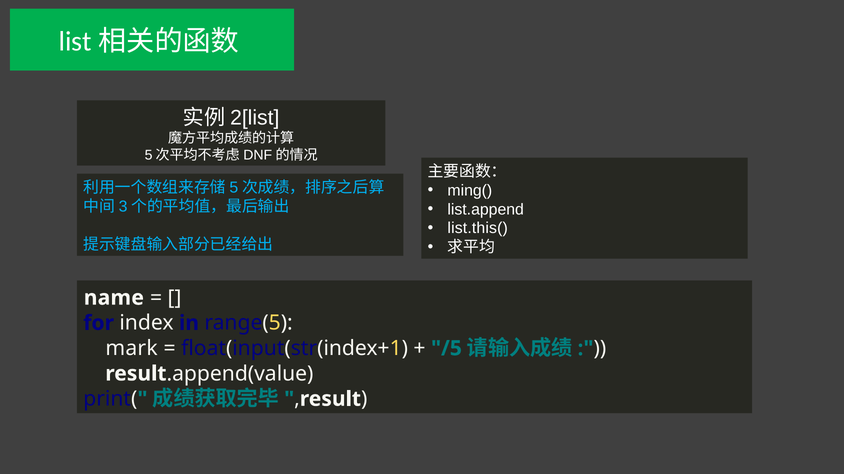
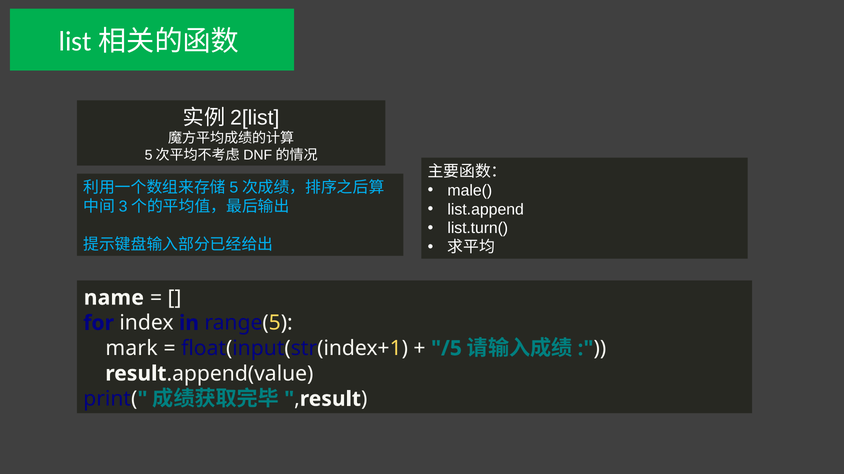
ming(: ming( -> male( (470, 191)
list.this(: list.this( -> list.turn( (478, 229)
